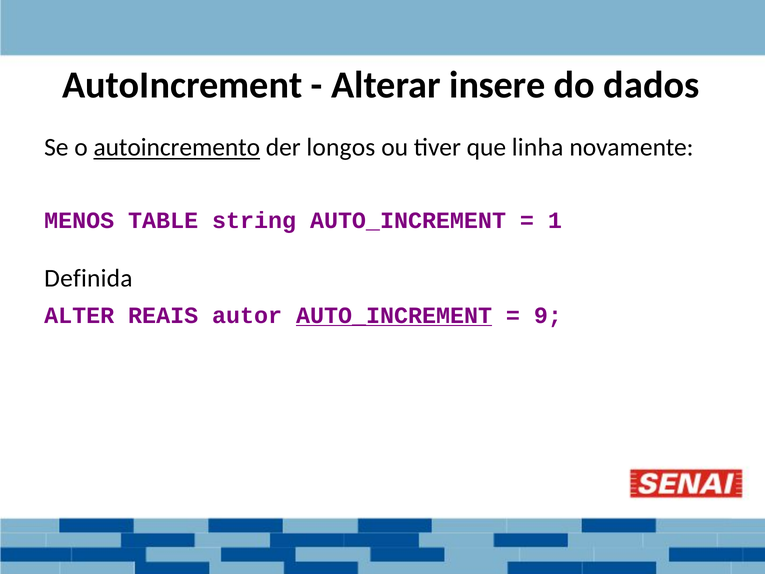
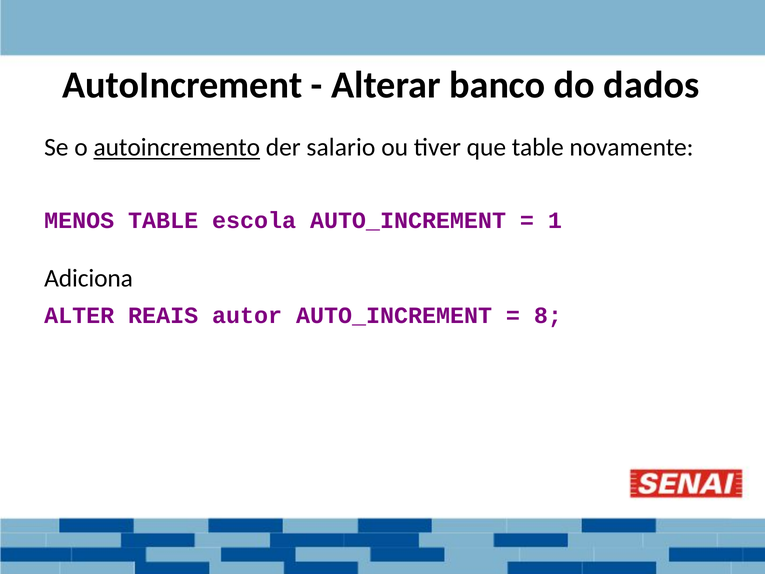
insere: insere -> banco (497, 85)
longos: longos -> salario (341, 148)
que linha: linha -> table (538, 148)
string: string -> escola (254, 220)
Definida: Definida -> Adiciona (89, 278)
AUTO_INCREMENT underline: present -> none (394, 315)
9: 9 -> 8 (548, 315)
